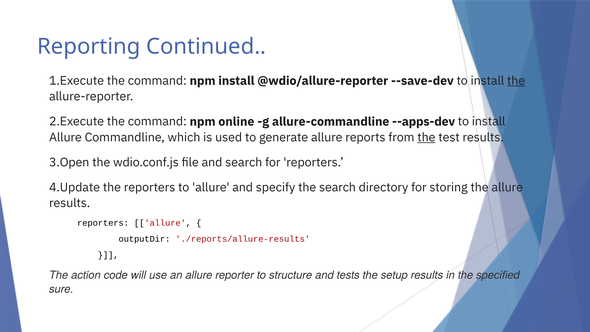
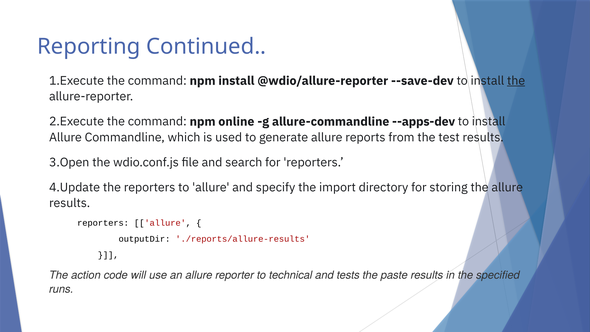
the underline: present -> none (426, 137)
the search: search -> import (337, 187)
structure: structure -> technical (291, 275)
setup: setup -> paste (394, 275)
sure: sure -> runs (61, 289)
